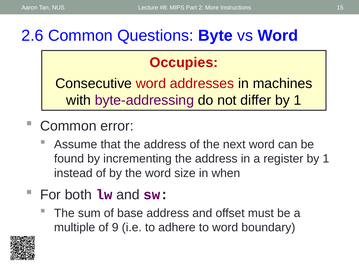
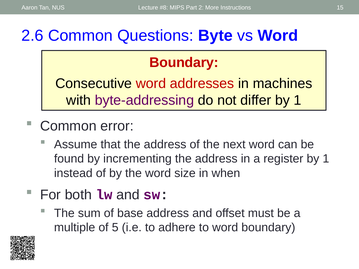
Occupies: Occupies -> Boundary (184, 63)
9: 9 -> 5 (115, 228)
